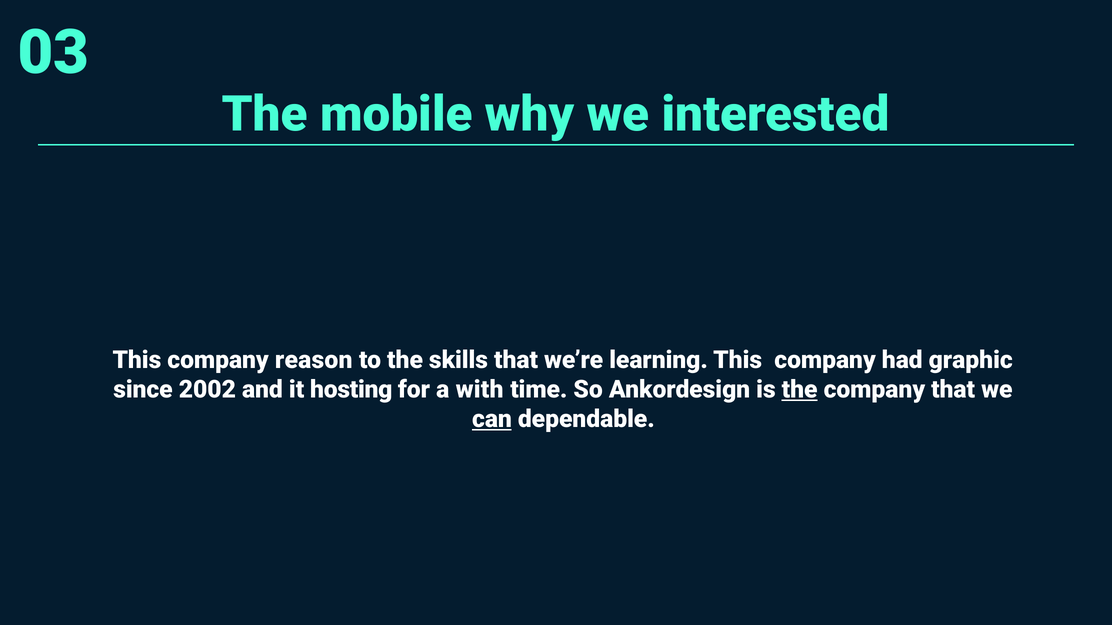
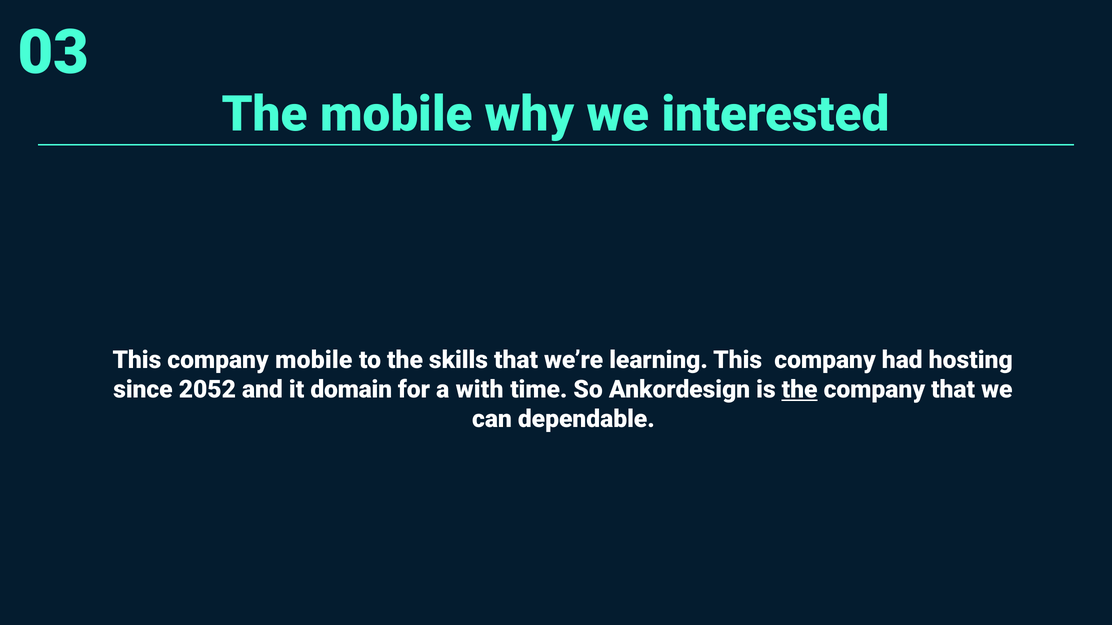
company reason: reason -> mobile (314, 360)
graphic: graphic -> hosting (971, 360)
2002: 2002 -> 2052 (207, 390)
hosting: hosting -> domain (351, 390)
can underline: present -> none (492, 420)
